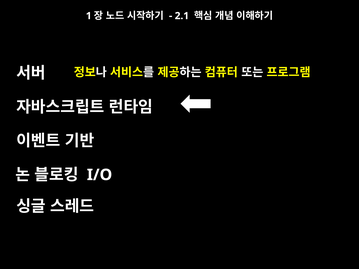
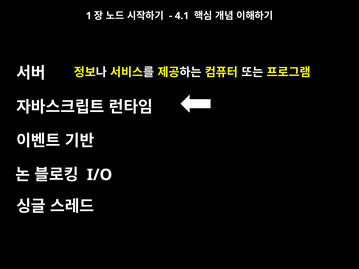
2.1: 2.1 -> 4.1 (182, 16)
